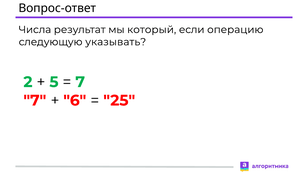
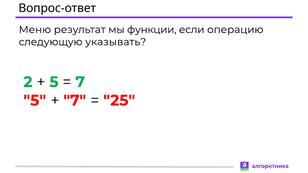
Числа: Числа -> Меню (35, 30)
который: который -> функции (152, 30)
7: 7 -> 5 (35, 101)
6: 6 -> 7 (75, 101)
